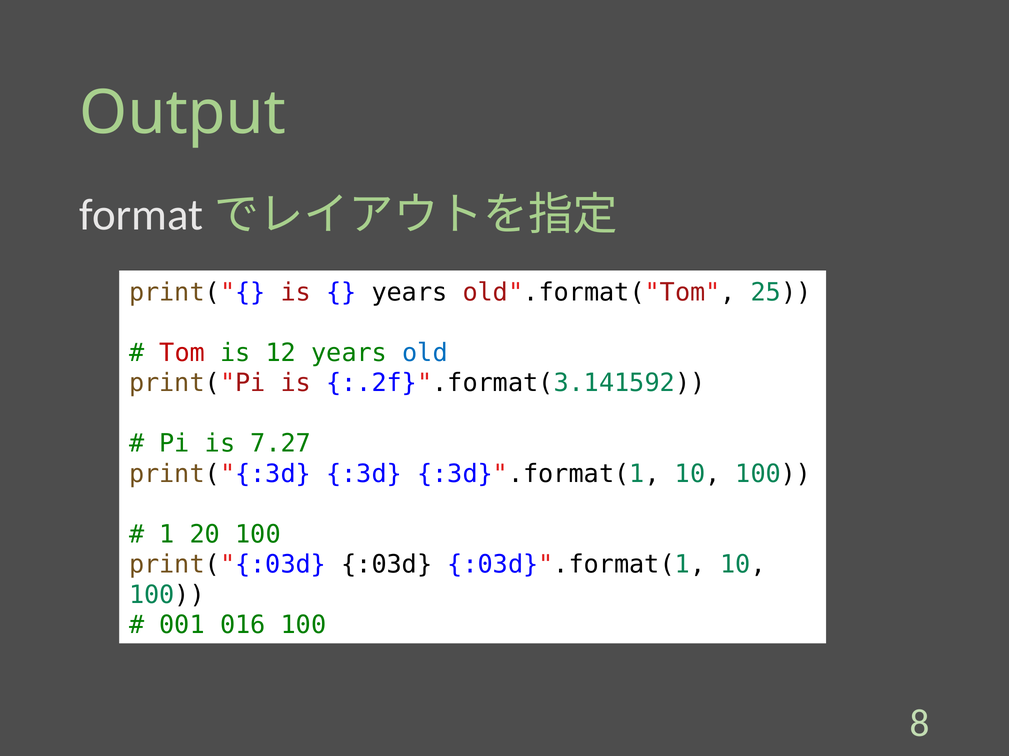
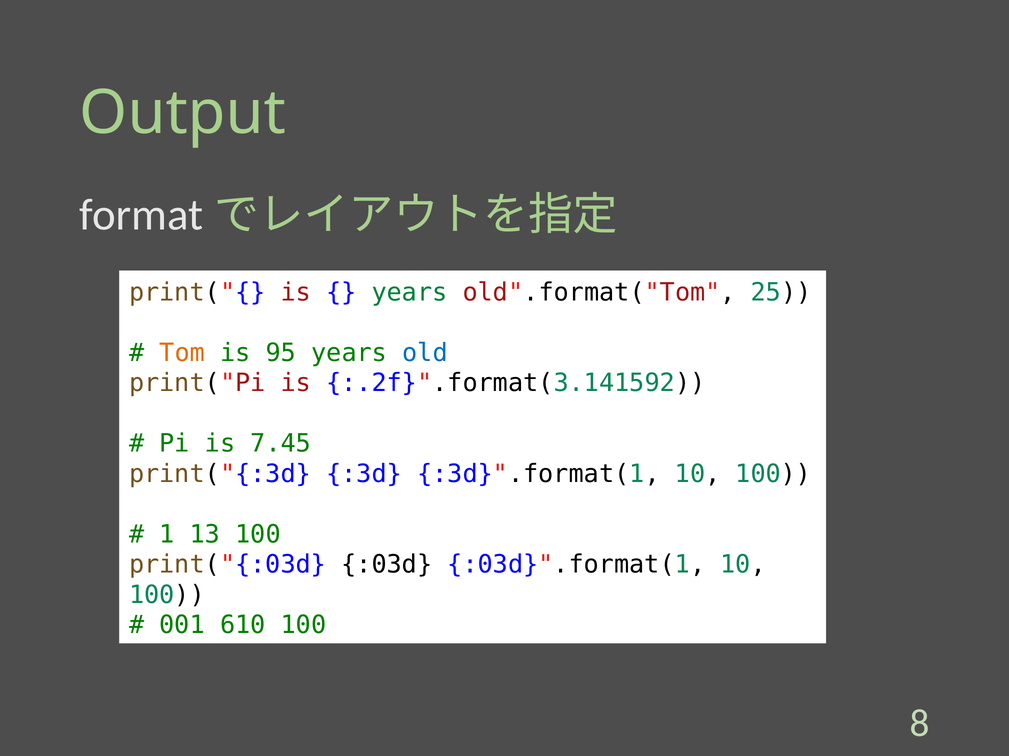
years colour: black -> green (409, 293)
Tom colour: red -> orange (182, 353)
12: 12 -> 95 (281, 353)
7.27: 7.27 -> 7.45 (281, 444)
20: 20 -> 13 (205, 535)
016: 016 -> 610 (243, 626)
